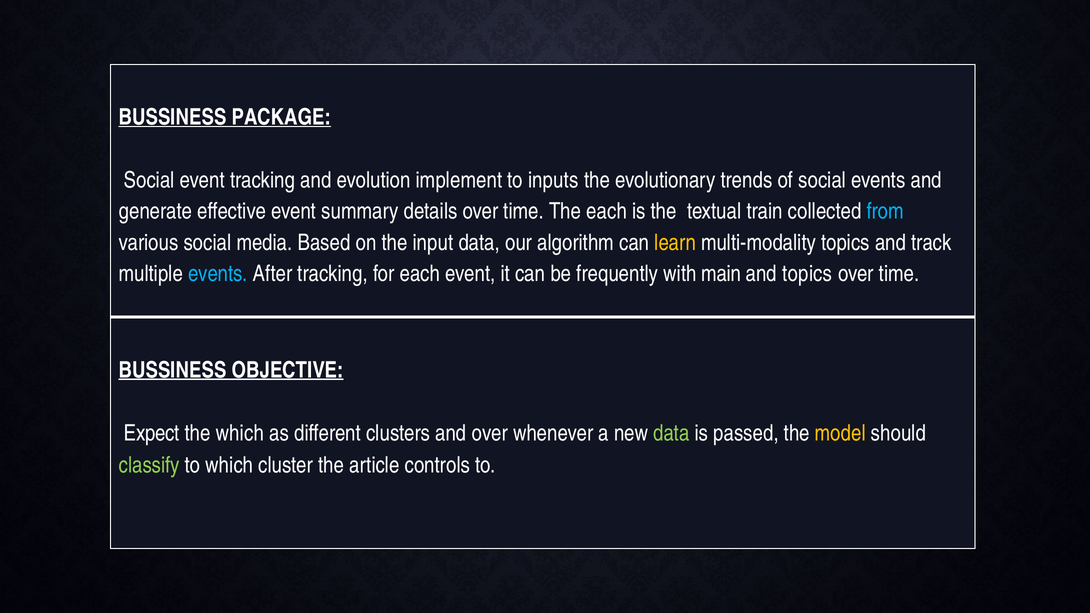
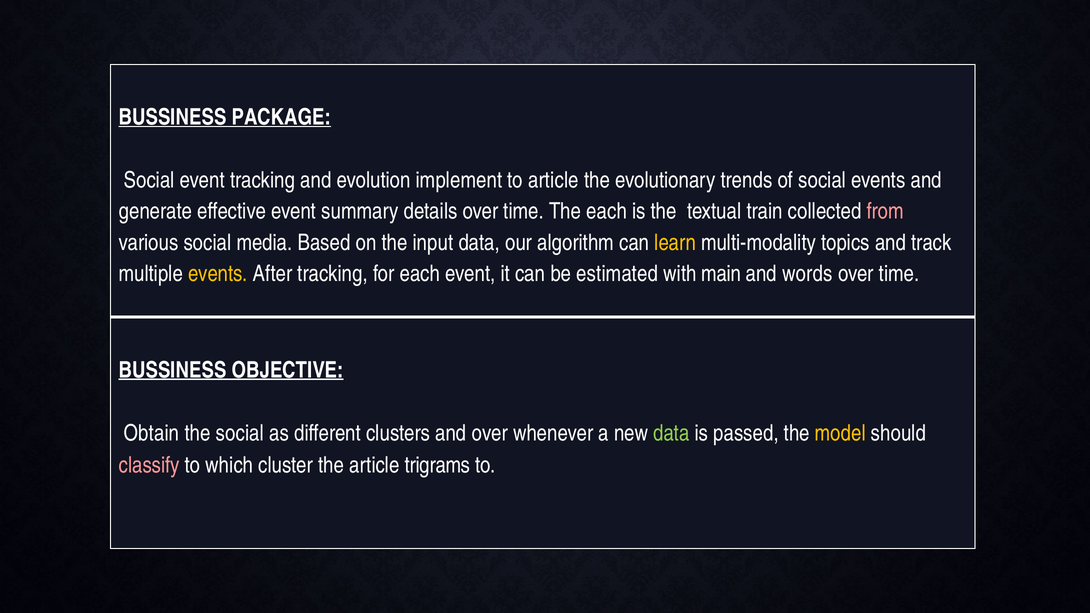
to inputs: inputs -> article (553, 180)
from colour: light blue -> pink (885, 211)
events colour: light blue -> yellow (218, 274)
frequently: frequently -> estimated (617, 274)
and topics: topics -> words (807, 274)
Expect: Expect -> Obtain (152, 433)
the which: which -> social (240, 433)
classify colour: light green -> pink (149, 465)
controls: controls -> trigrams (437, 465)
